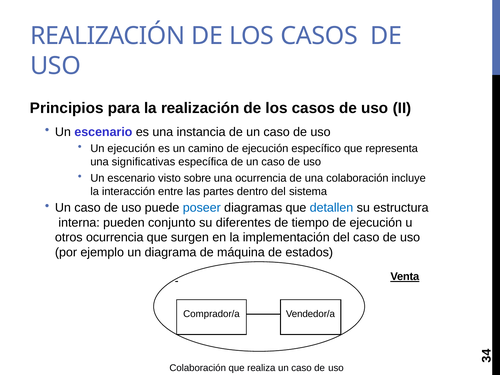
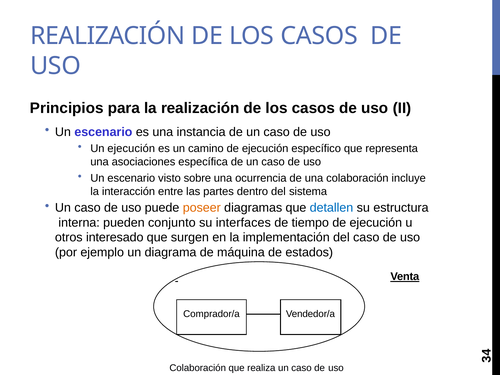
significativas: significativas -> asociaciones (144, 162)
poseer colour: blue -> orange (202, 208)
diferentes: diferentes -> interfaces (243, 223)
otros ocurrencia: ocurrencia -> interesado (115, 237)
